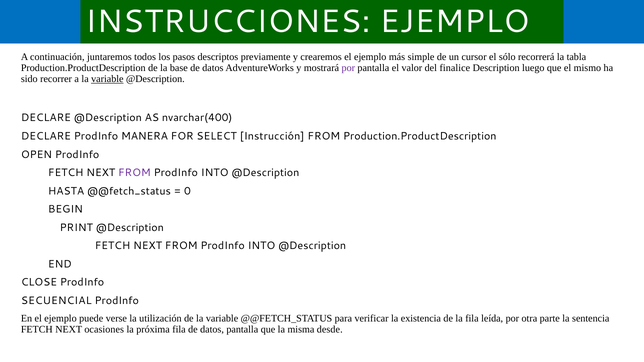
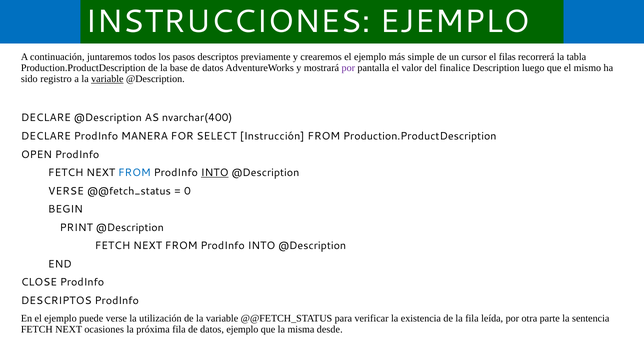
sólo: sólo -> filas (507, 57)
recorrer: recorrer -> registro (56, 79)
FROM colour: purple -> blue (134, 173)
INTO underline: none -> present (215, 173)
HASTA: HASTA -> VERSE (66, 191)
SECUENCIAL: SECUENCIAL -> DESCRIPTOS (56, 301)
datos pantalla: pantalla -> ejemplo (242, 330)
